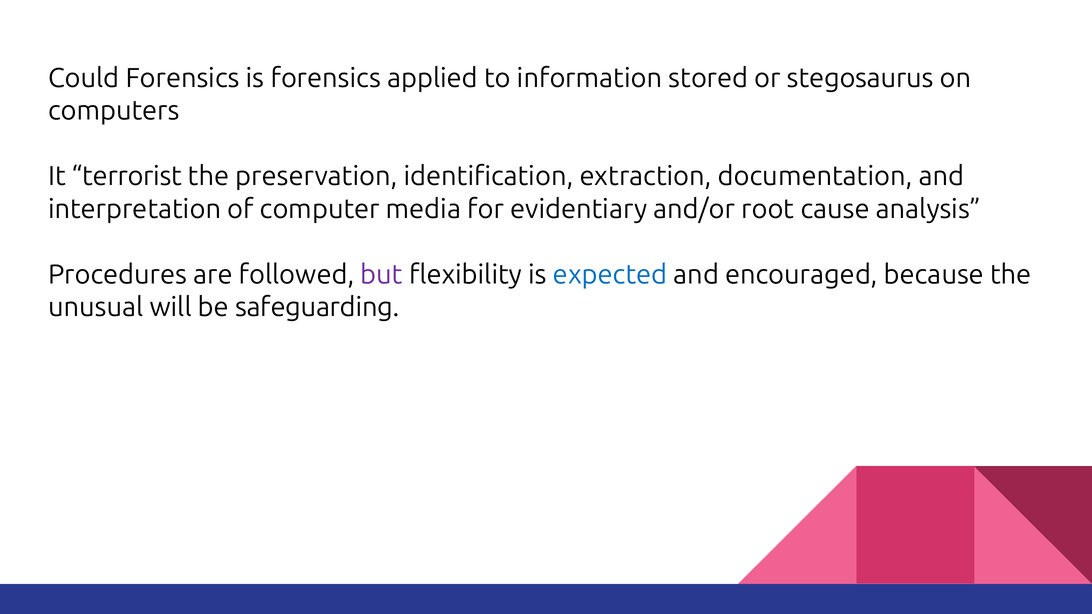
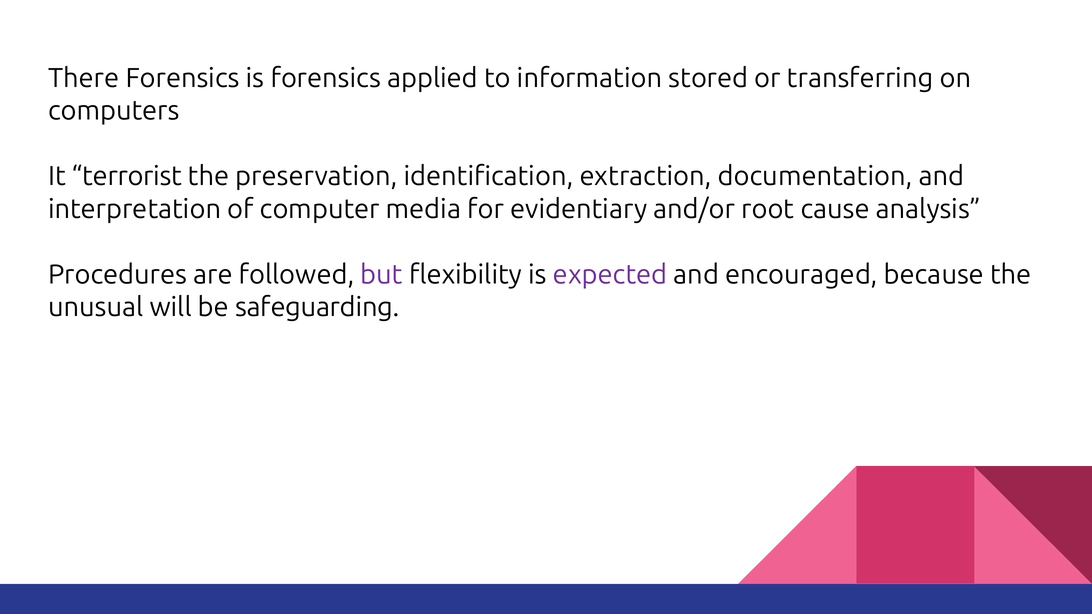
Could: Could -> There (84, 78)
stegosaurus: stegosaurus -> transferring (860, 78)
expected colour: blue -> purple (610, 275)
